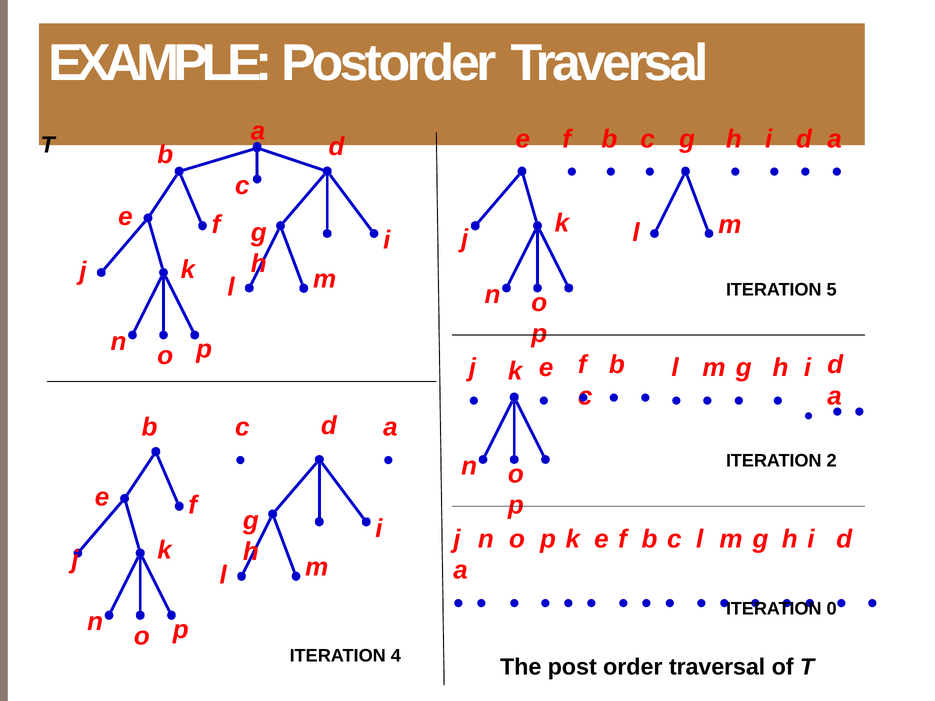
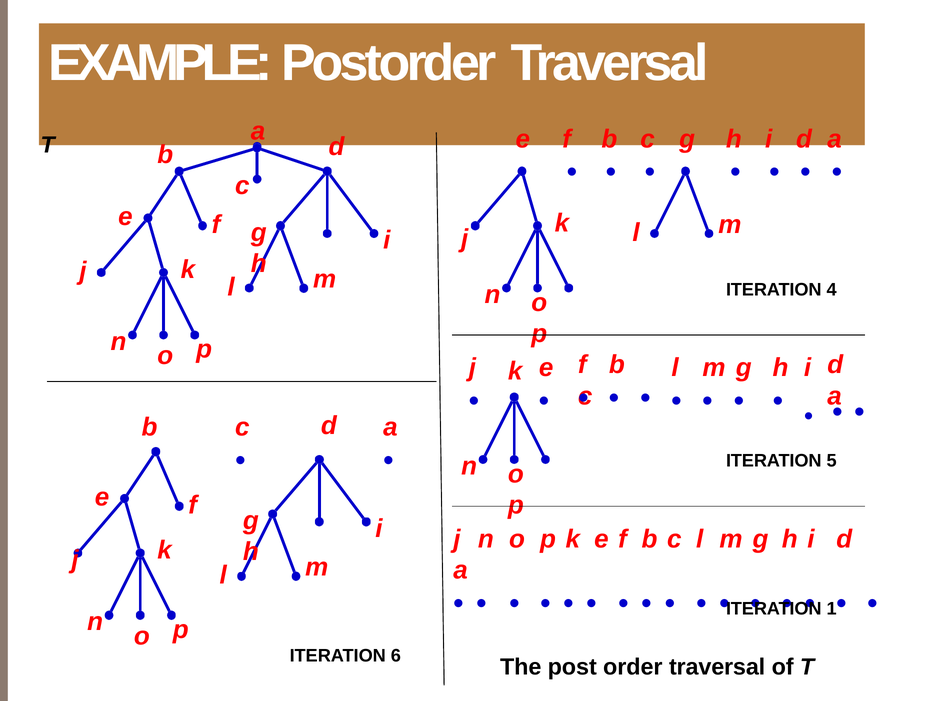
5: 5 -> 4 (832, 290)
2: 2 -> 5 (832, 461)
0: 0 -> 1 (832, 609)
4: 4 -> 6 (396, 656)
